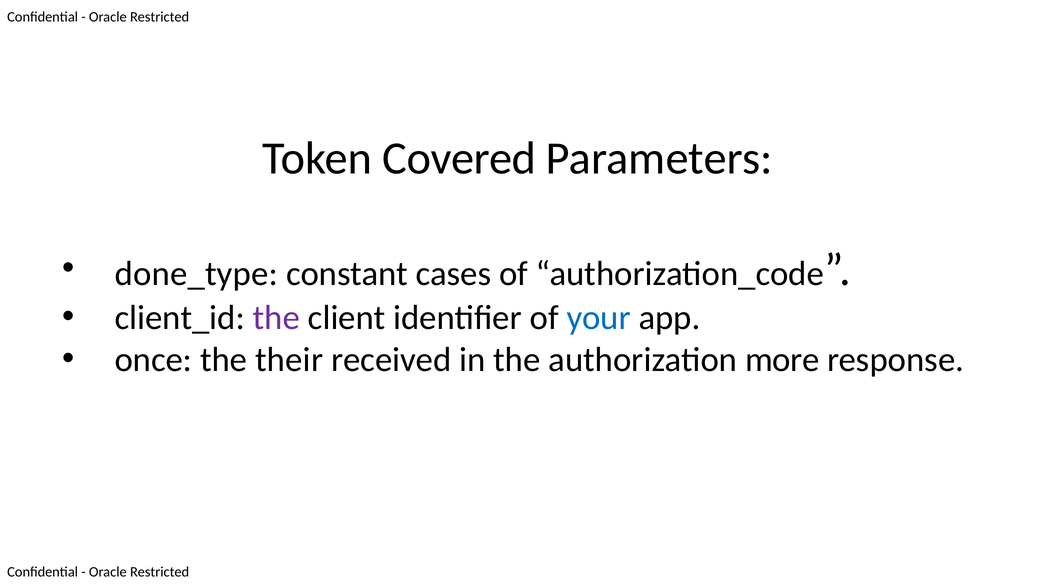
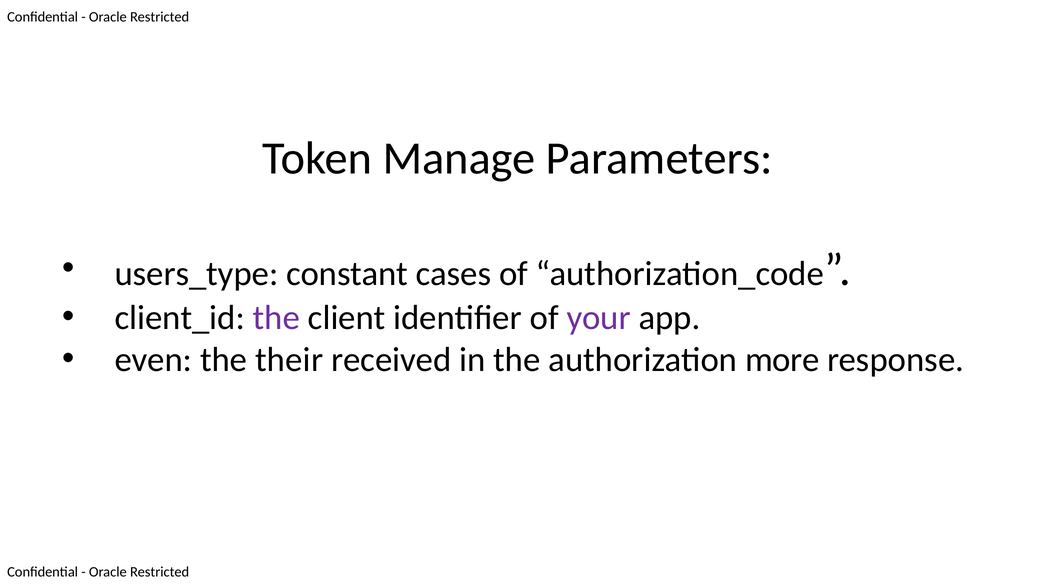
Covered: Covered -> Manage (459, 159)
done_type: done_type -> users_type (196, 274)
your colour: blue -> purple (599, 318)
once: once -> even (153, 360)
